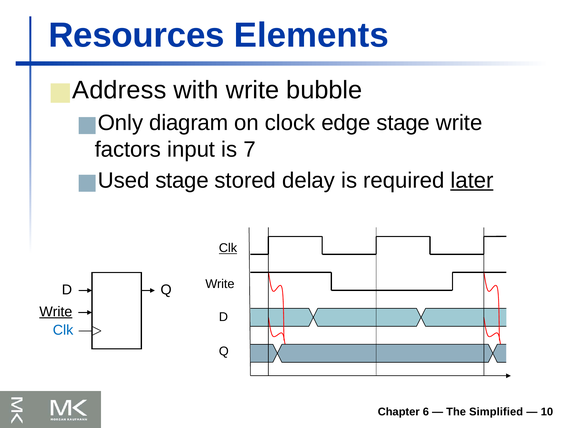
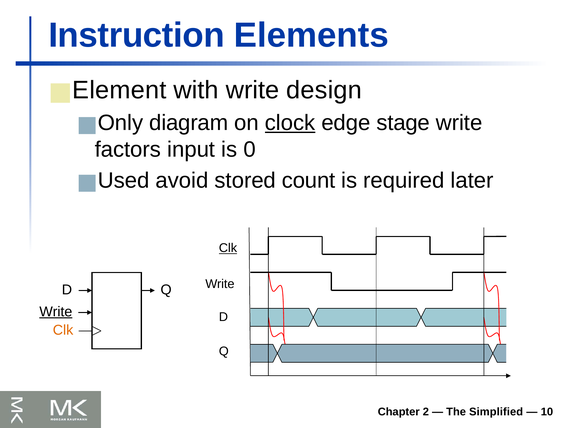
Resources: Resources -> Instruction (137, 35)
Address: Address -> Element (119, 90)
bubble: bubble -> design (324, 90)
clock underline: none -> present (290, 123)
7: 7 -> 0 (250, 149)
Used stage: stage -> avoid (182, 180)
delay: delay -> count (309, 180)
later underline: present -> none (472, 180)
Clk colour: blue -> orange (63, 330)
6: 6 -> 2 (426, 411)
